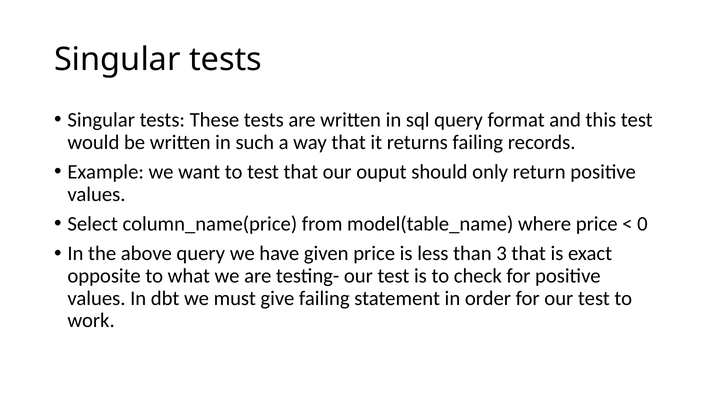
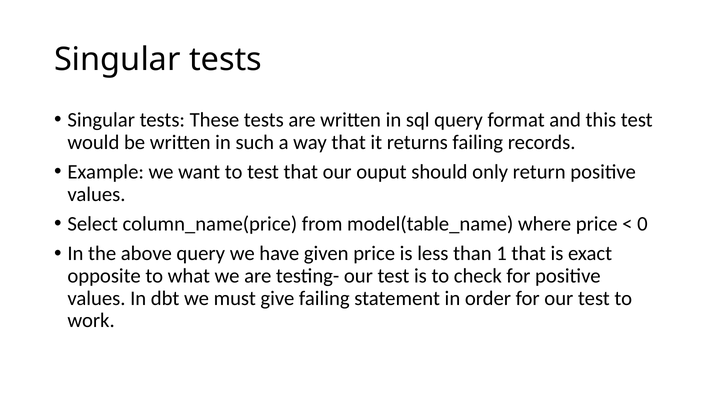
3: 3 -> 1 (502, 254)
